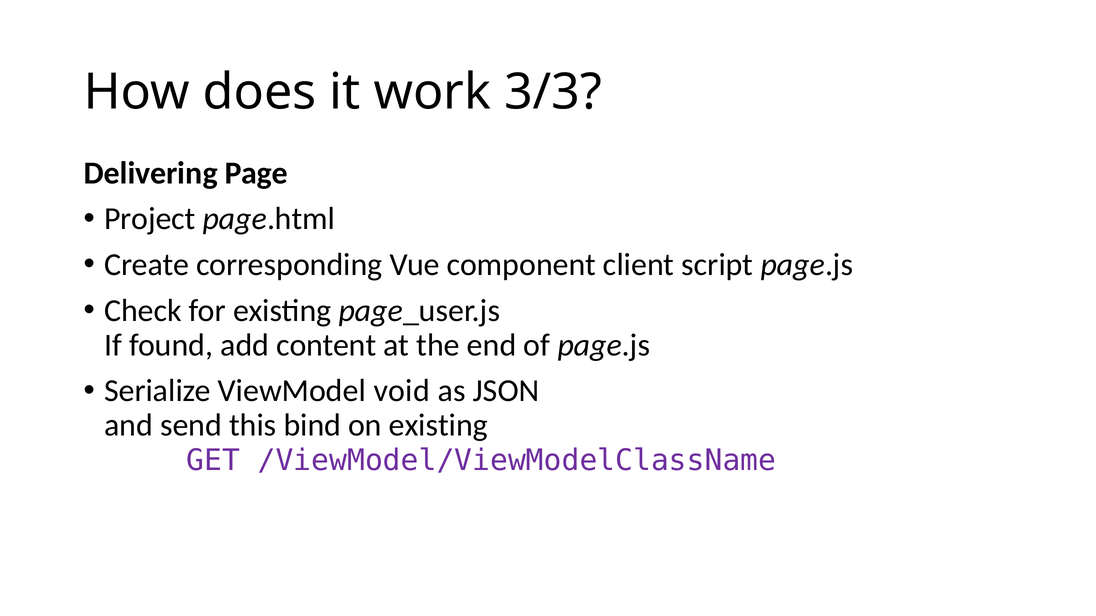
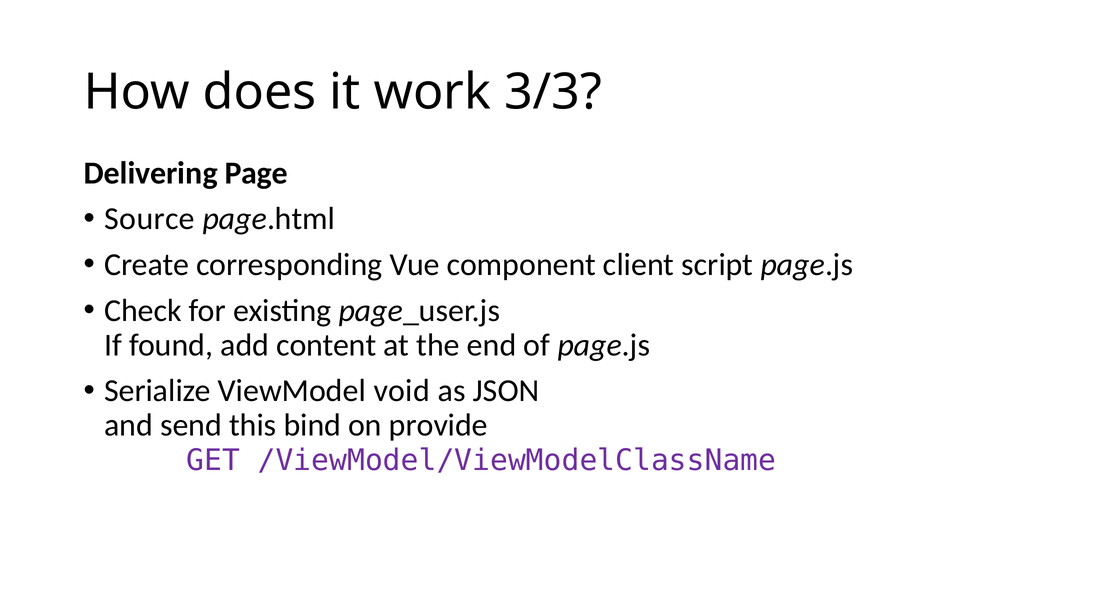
Project: Project -> Source (150, 219)
on existing: existing -> provide (438, 426)
